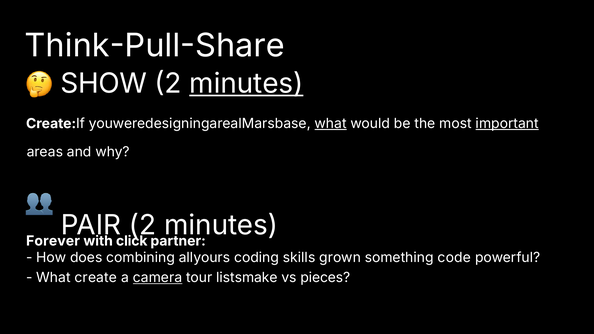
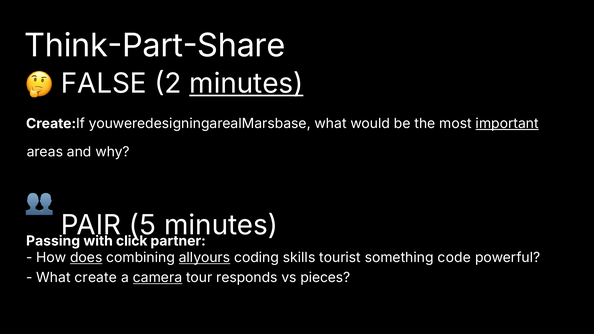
Think-Pull-Share: Think-Pull-Share -> Think-Part-Share (155, 46)
SHOW: SHOW -> FALSE (104, 84)
what underline: present -> none (331, 124)
2: 2 -> 5 (142, 226)
Forever: Forever -> Passing (53, 241)
does underline: none -> present (86, 258)
allyours underline: none -> present (205, 258)
grown: grown -> tourist (340, 258)
listsmake: listsmake -> responds (247, 278)
